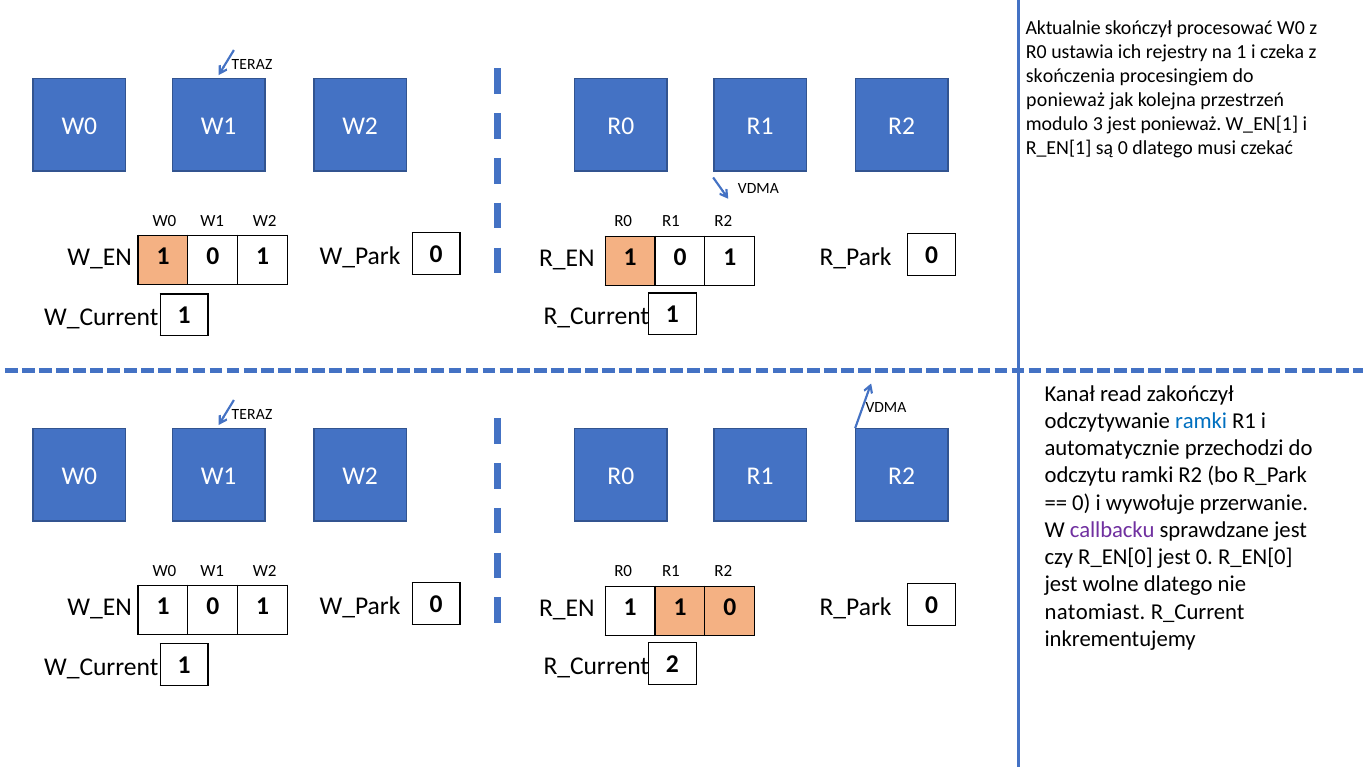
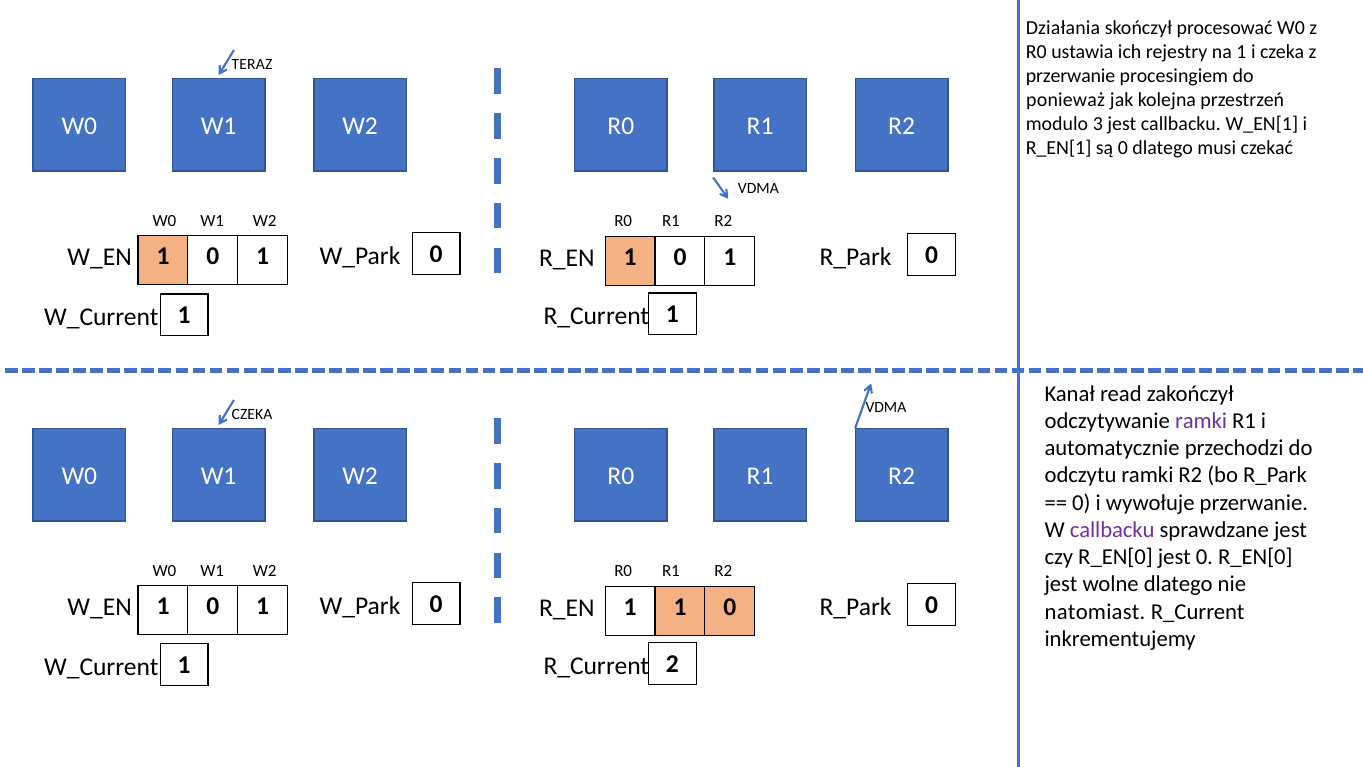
Aktualnie: Aktualnie -> Działania (1063, 28)
skończenia: skończenia -> przerwanie (1071, 76)
jest ponieważ: ponieważ -> callbacku (1181, 124)
TERAZ: TERAZ -> CZEKA (252, 414)
ramki colour: blue -> purple (1201, 421)
